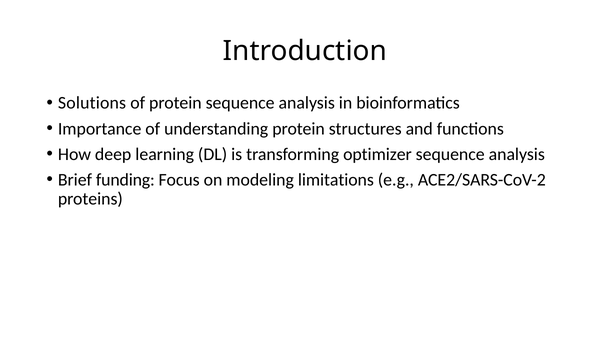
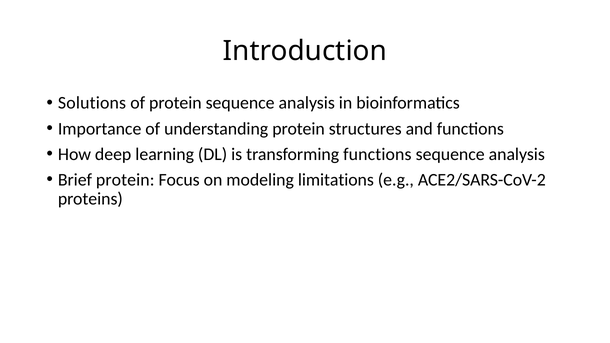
transforming optimizer: optimizer -> functions (377, 154)
Brief funding: funding -> protein (125, 180)
